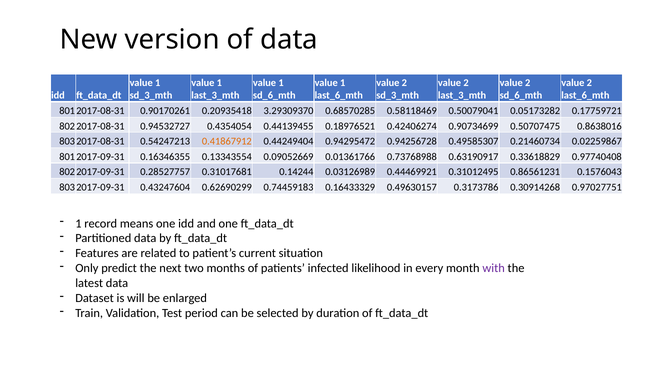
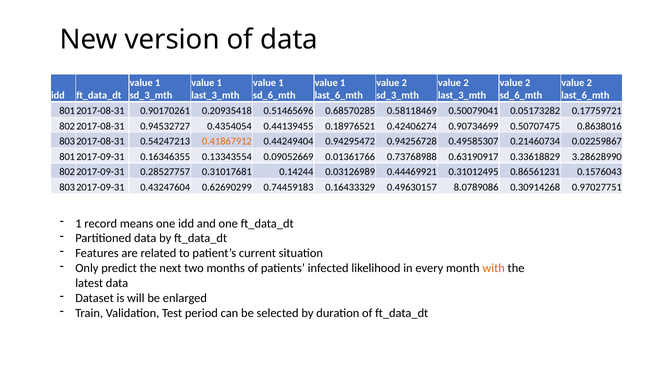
3.29309370: 3.29309370 -> 0.51465696 (289, 111)
0.97740408: 0.97740408 -> 3.28628990 (597, 157)
0.3173786: 0.3173786 -> 8.0789086 (476, 187)
with colour: purple -> orange (494, 268)
